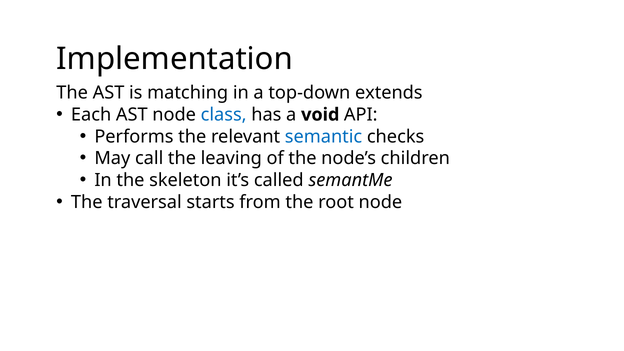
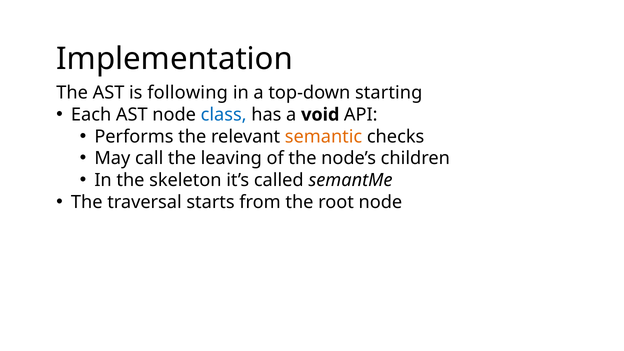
matching: matching -> following (188, 93)
extends: extends -> starting (389, 93)
semantic colour: blue -> orange (324, 136)
